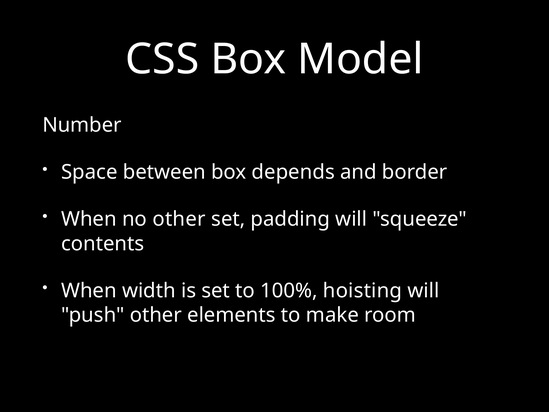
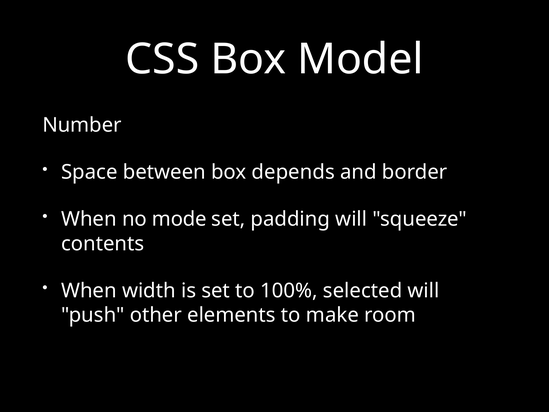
no other: other -> mode (179, 219)
hoisting: hoisting -> selected (363, 291)
